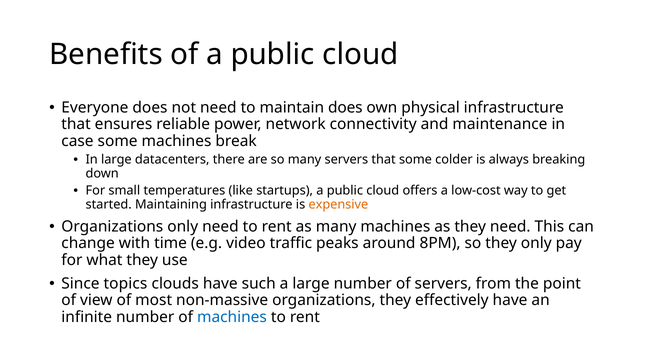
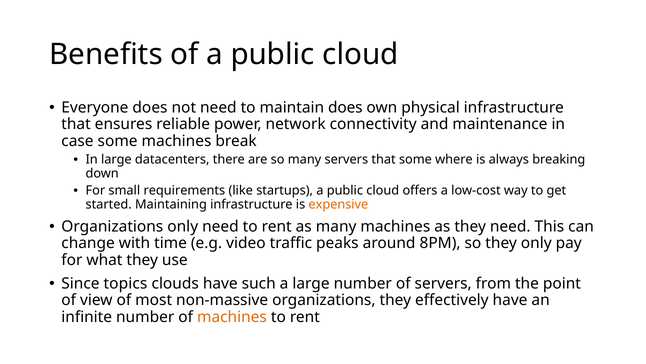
colder: colder -> where (454, 159)
temperatures: temperatures -> requirements (184, 190)
machines colour: blue -> orange (232, 317)
